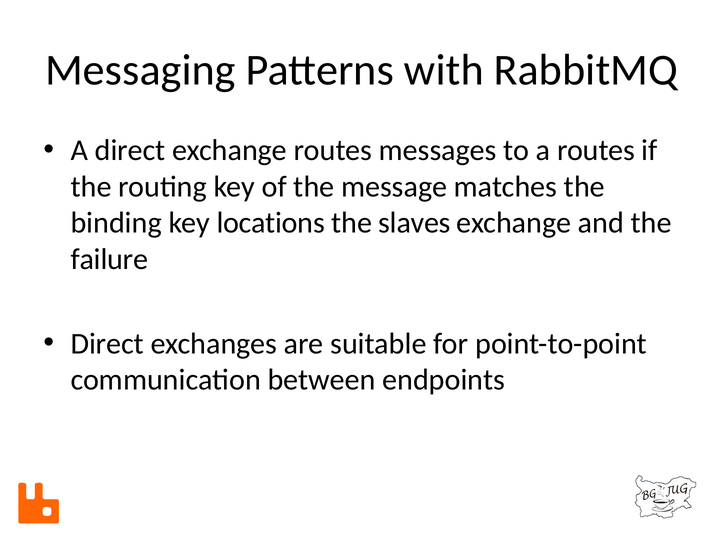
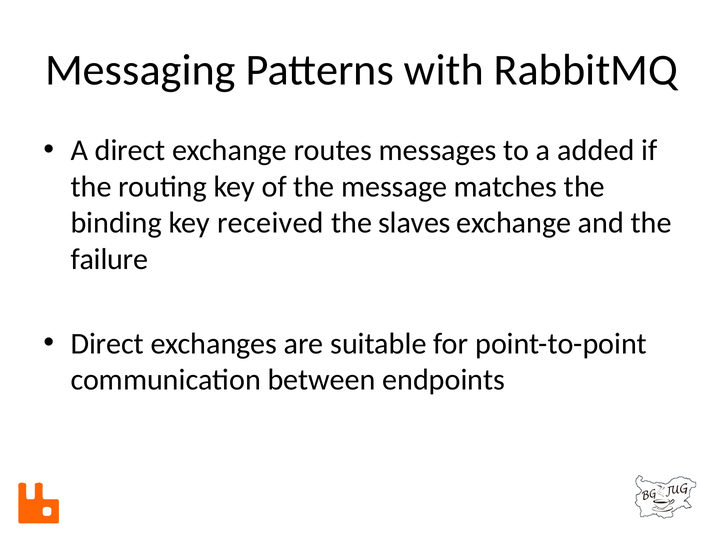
a routes: routes -> added (596, 151)
locations: locations -> received (270, 223)
